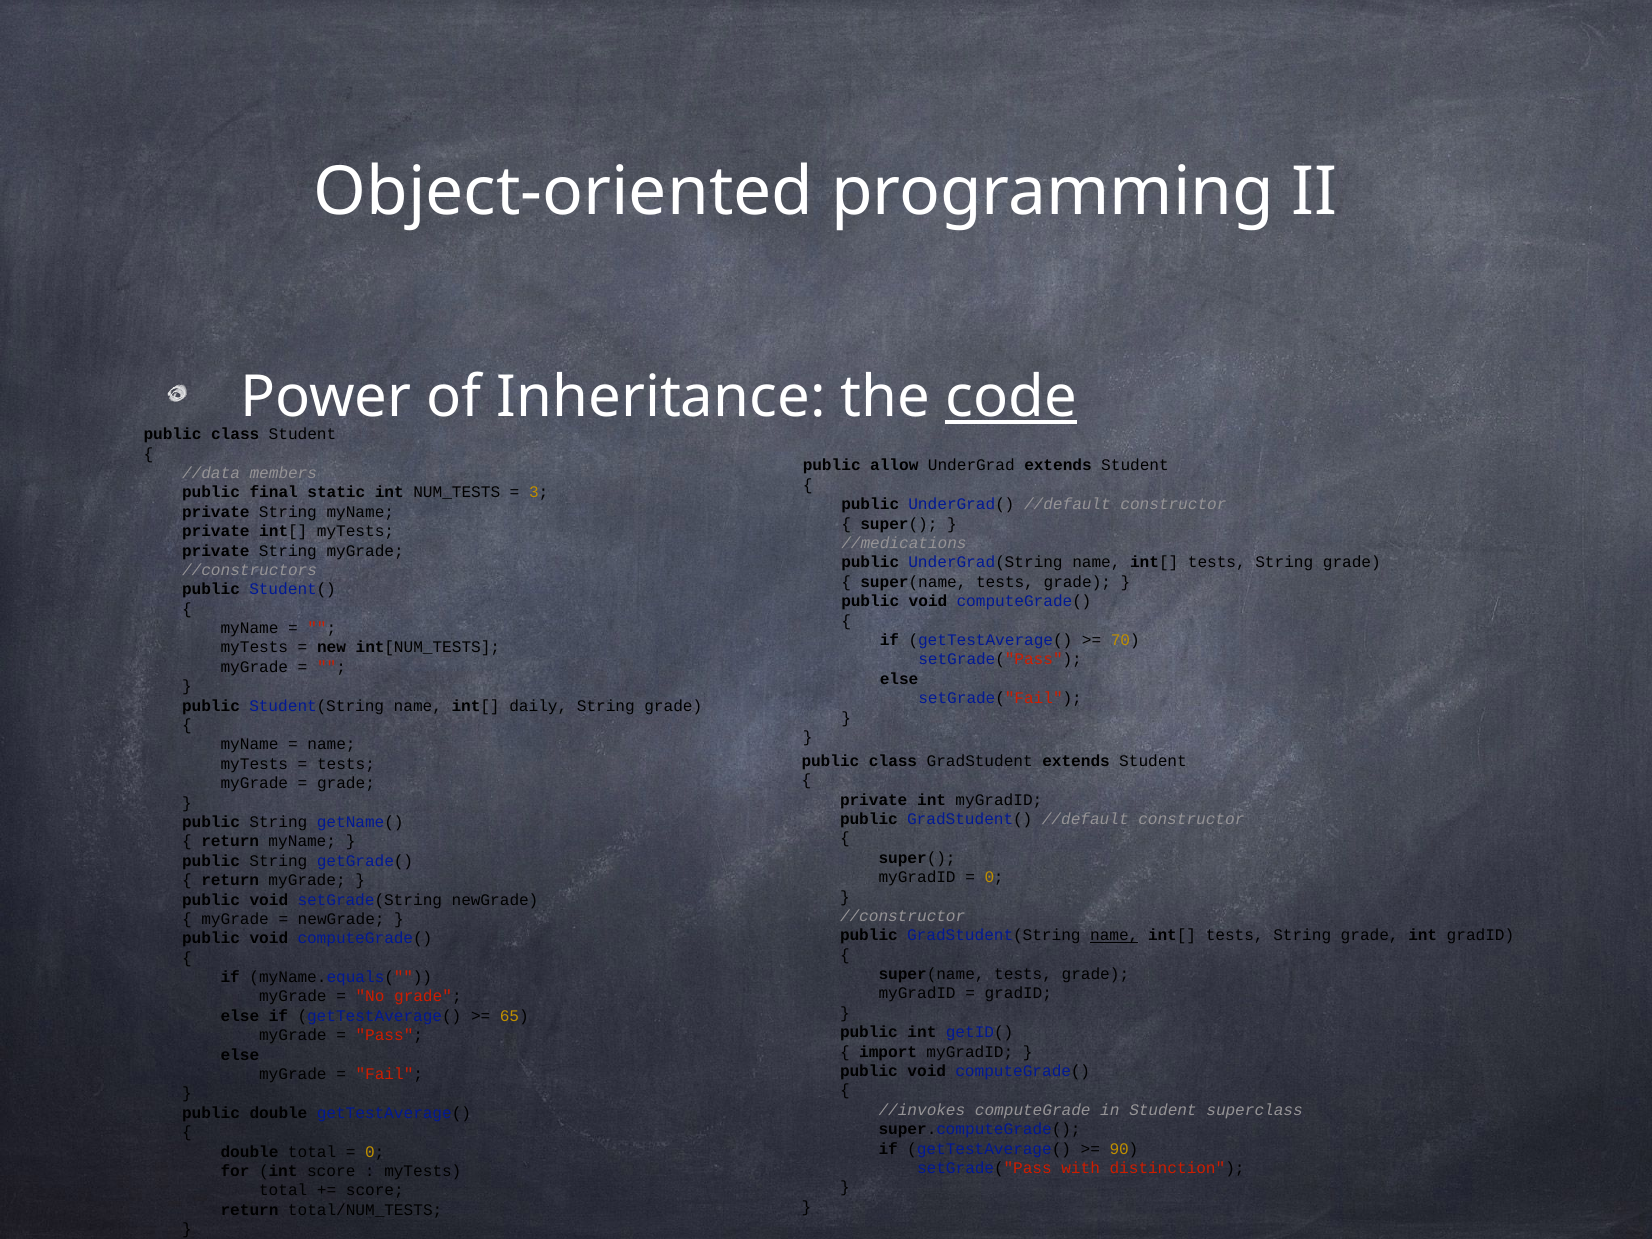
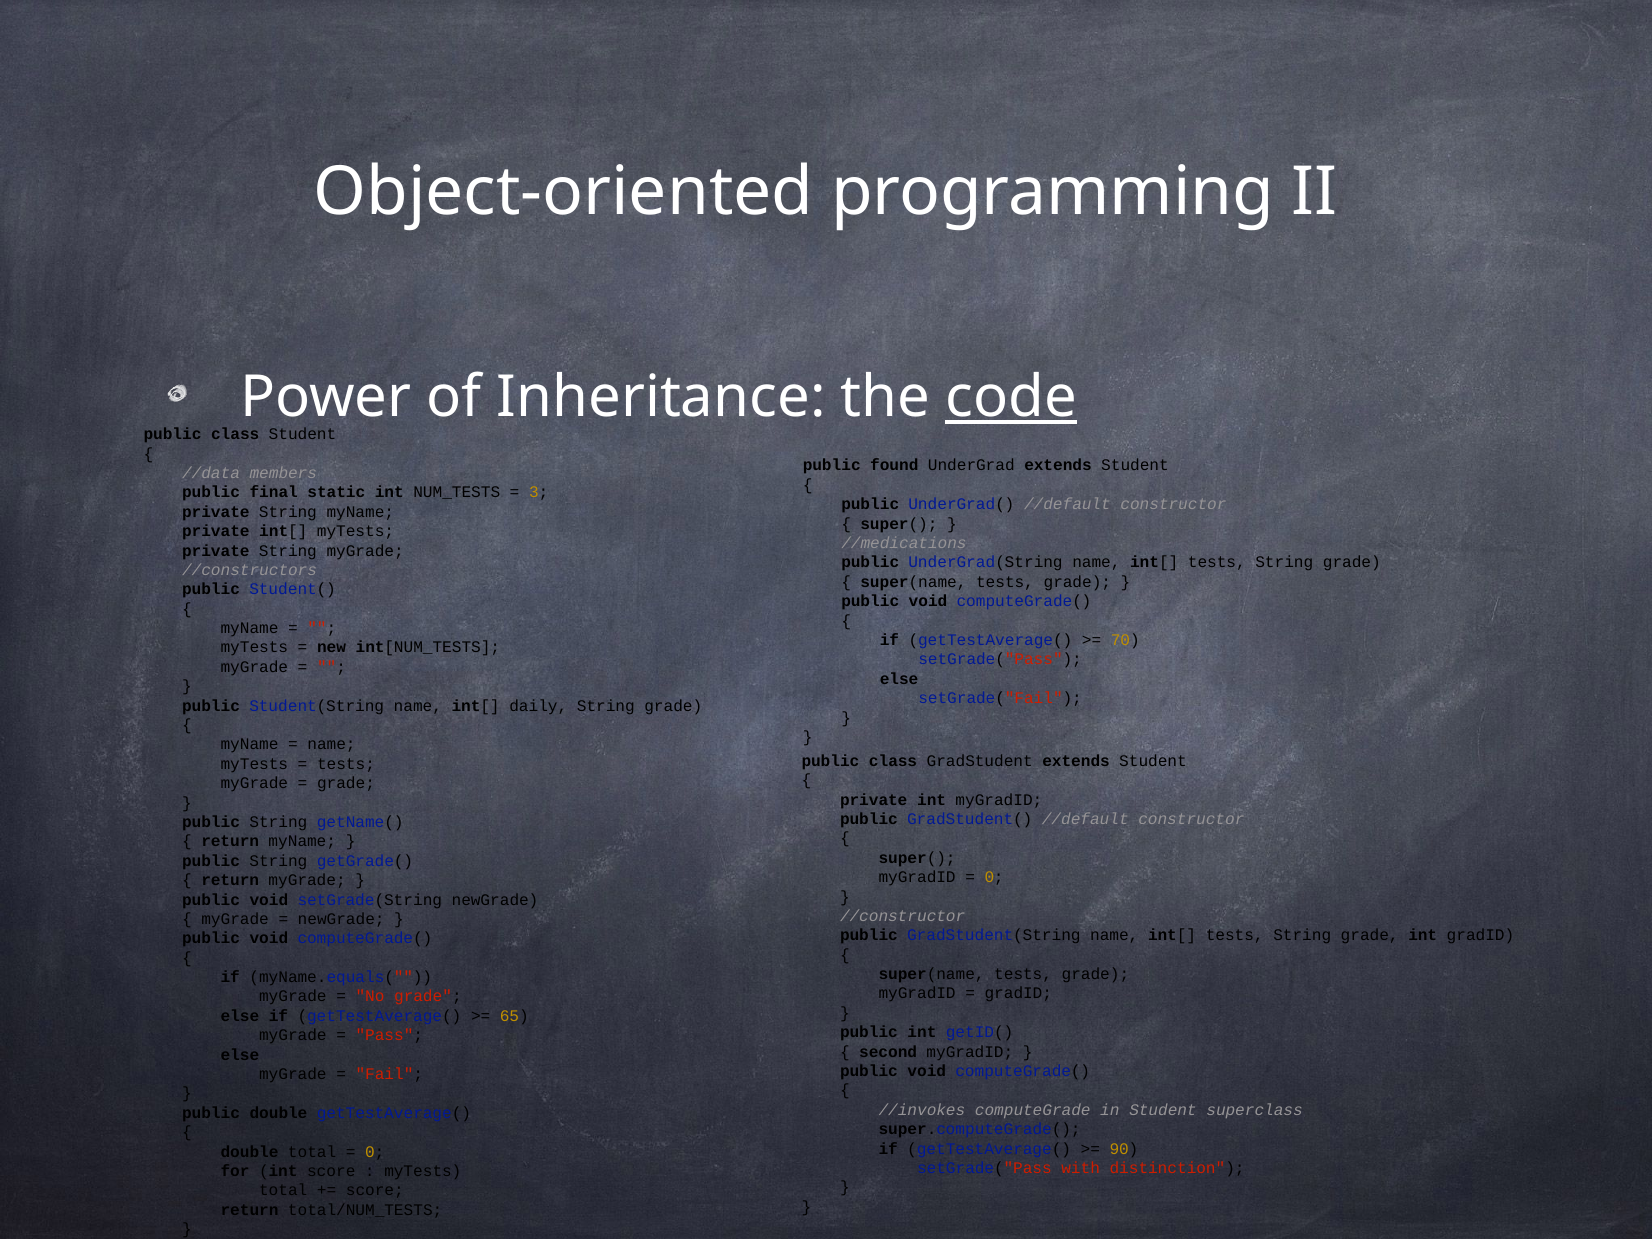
allow: allow -> found (894, 466)
name underline: present -> none (1114, 935)
import: import -> second (888, 1052)
